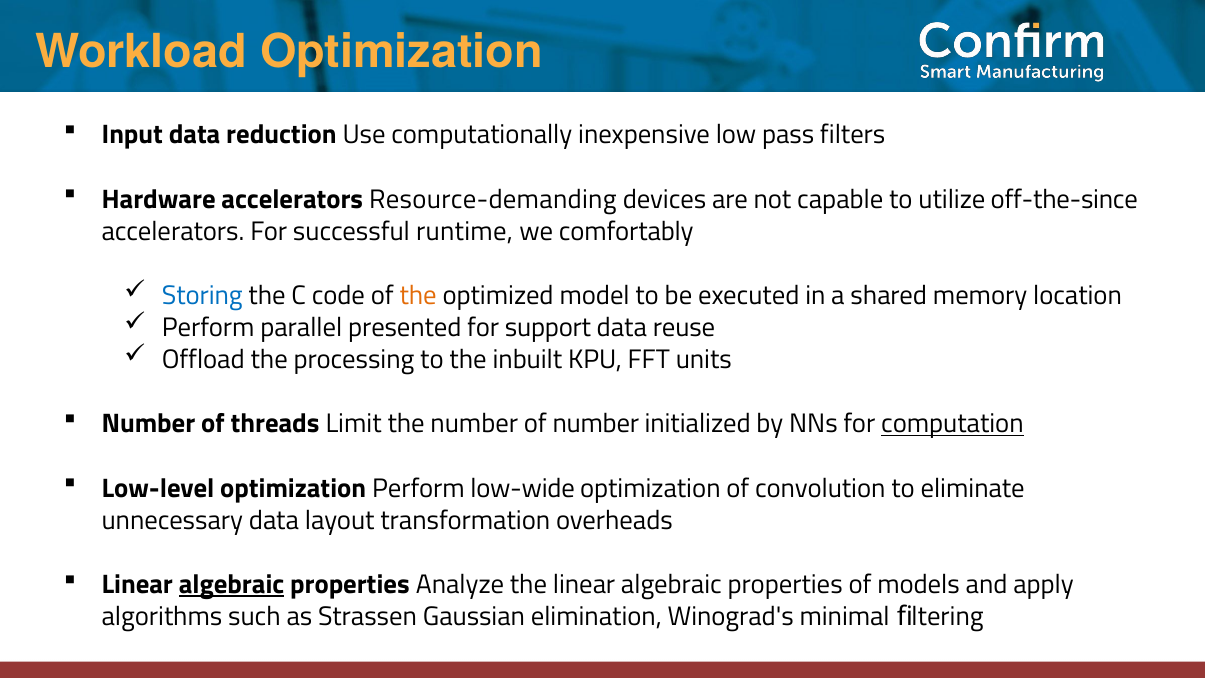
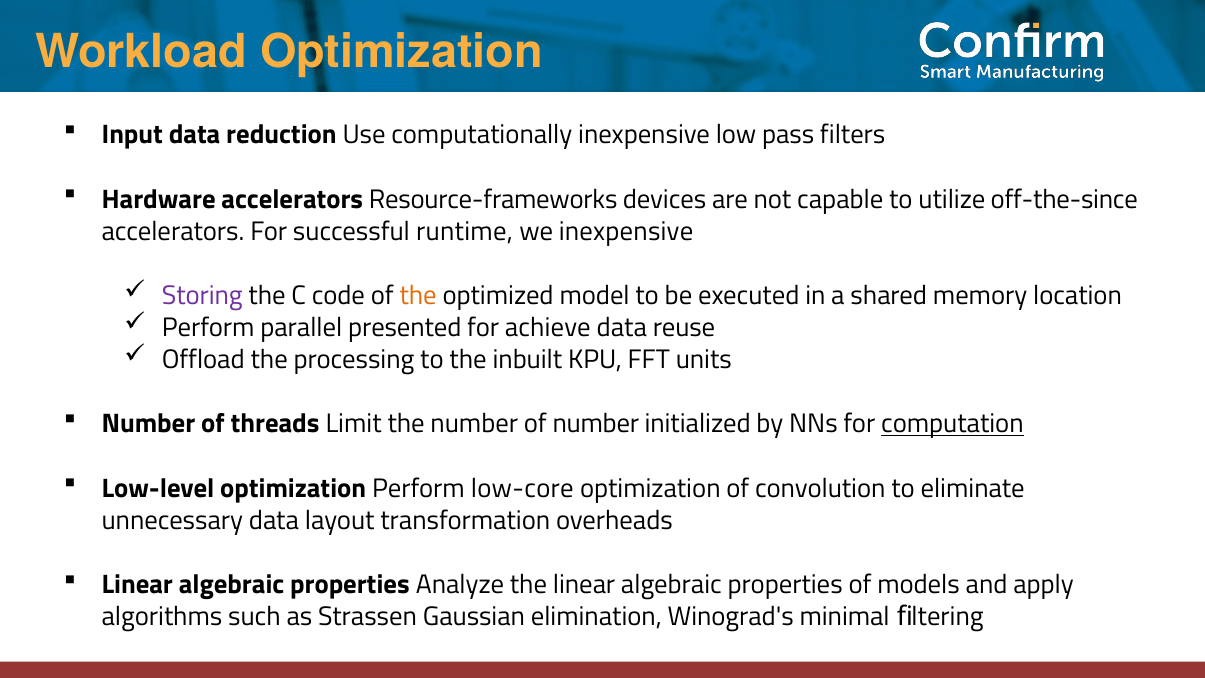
Resource-demanding: Resource-demanding -> Resource-frameworks (493, 199)
we comfortably: comfortably -> inexpensive (626, 231)
Storing colour: blue -> purple (202, 296)
support: support -> achieve (548, 328)
low-wide: low-wide -> low-core (522, 488)
algebraic underline: present -> none (232, 585)
